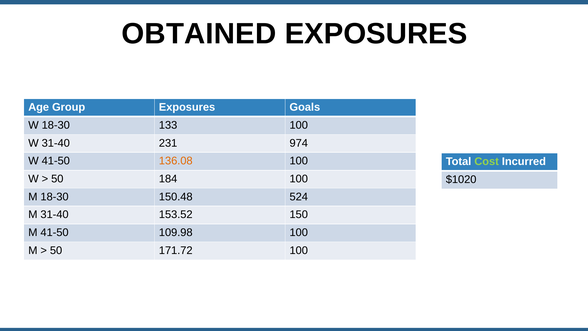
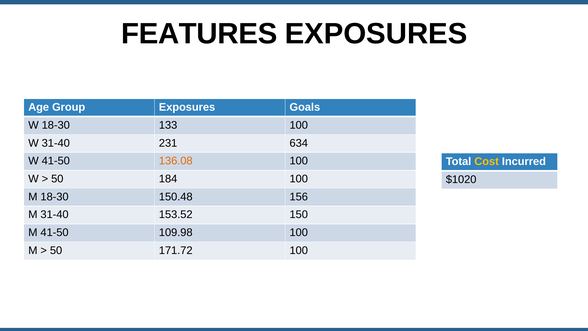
OBTAINED: OBTAINED -> FEATURES (199, 34)
974: 974 -> 634 (299, 143)
Cost colour: light green -> yellow (487, 162)
524: 524 -> 156 (299, 197)
